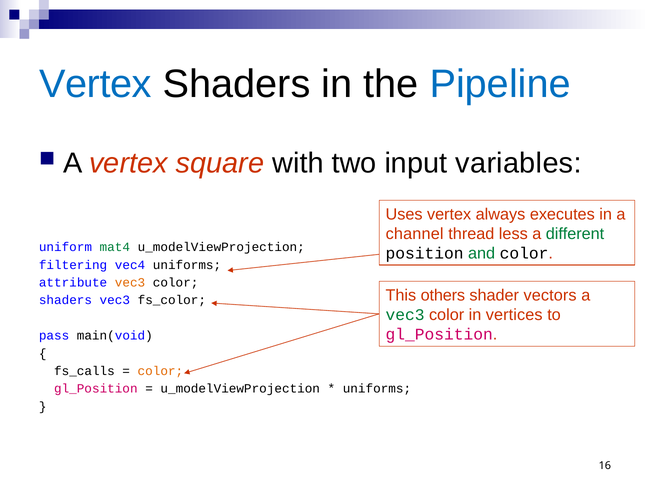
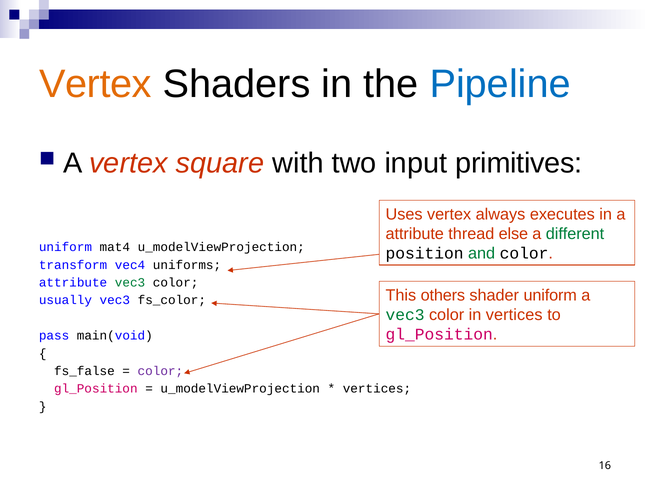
Vertex colour: blue -> orange (95, 84)
variables: variables -> primitives (519, 163)
channel: channel -> attribute (415, 234)
less: less -> else (513, 234)
mat4 colour: green -> black (115, 248)
filtering: filtering -> transform (73, 265)
vec3 colour: orange -> green (130, 283)
shader vectors: vectors -> uniform (550, 296)
shaders: shaders -> usually (65, 301)
fs_calls: fs_calls -> fs_false (84, 371)
color colour: orange -> purple (160, 371)
uniforms: uniforms -> vertices (377, 389)
